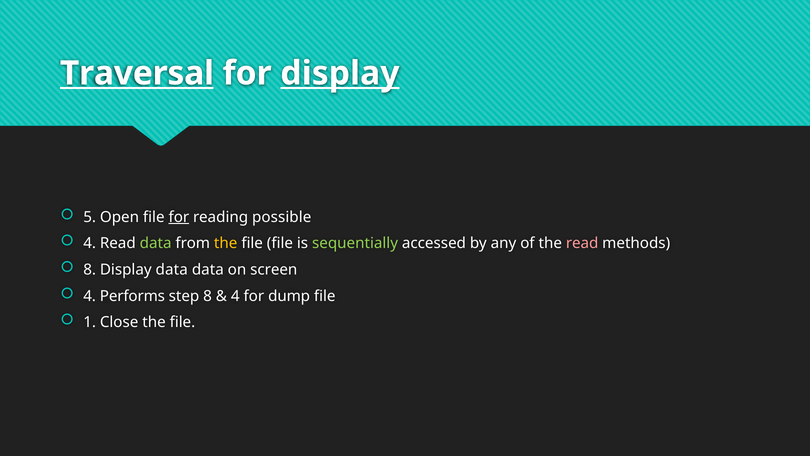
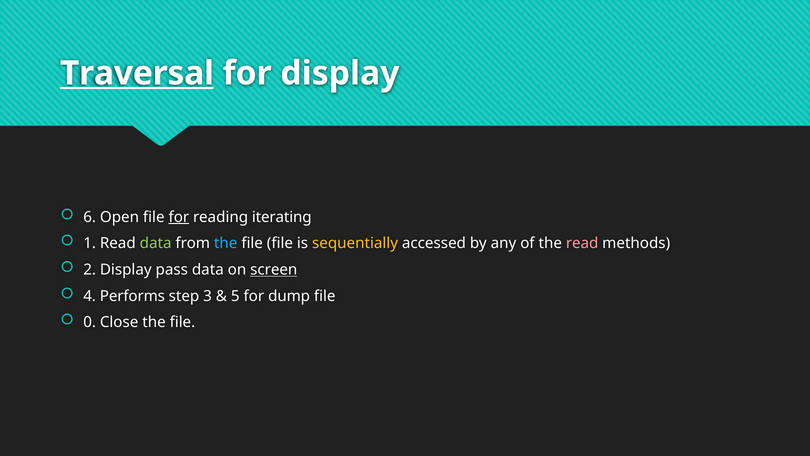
display underline: present -> none (340, 73)
5: 5 -> 6 (90, 217)
possible: possible -> iterating (282, 217)
4: 4 -> 1 (90, 243)
the colour: yellow -> light blue (226, 243)
sequentially colour: light green -> yellow (355, 243)
8: 8 -> 2 (90, 269)
Display data: data -> pass (172, 269)
screen underline: none -> present (274, 269)
step 8: 8 -> 3 (208, 296)
4: 4 -> 5 (235, 296)
1: 1 -> 0 (90, 322)
